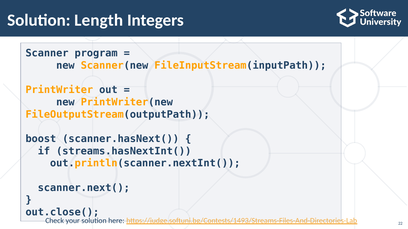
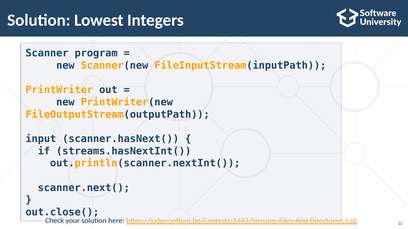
Length: Length -> Lowest (99, 20)
boost: boost -> input (41, 139)
